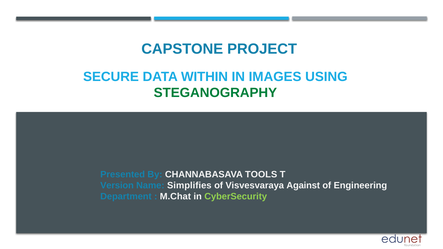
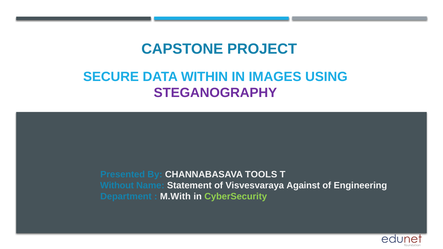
STEGANOGRAPHY colour: green -> purple (215, 93)
Version: Version -> Without (117, 186)
Simplifies: Simplifies -> Statement (189, 186)
M.Chat: M.Chat -> M.With (175, 197)
